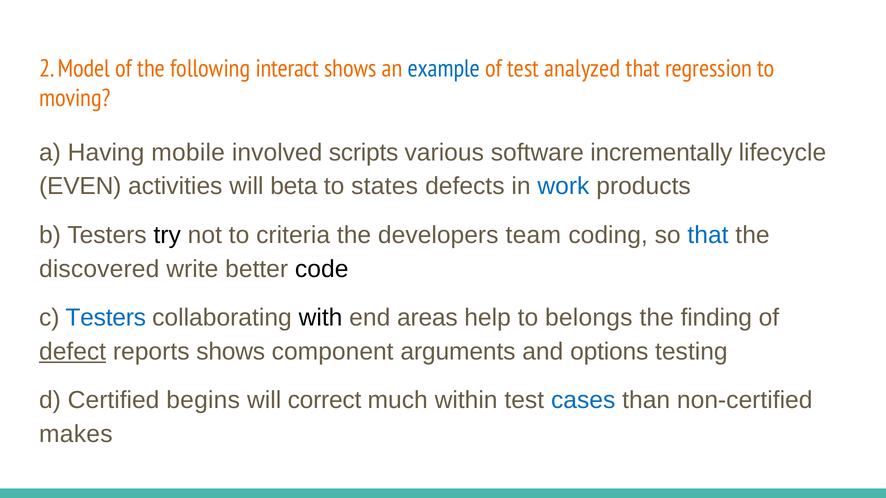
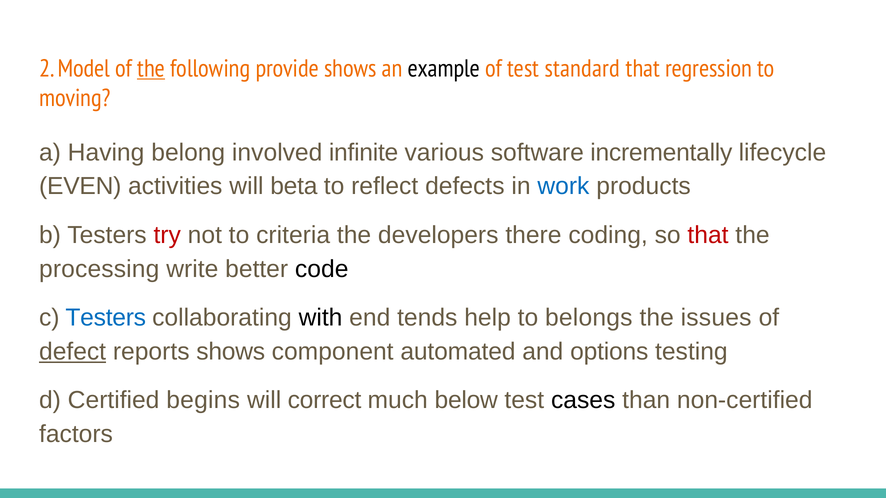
the underline: none -> present (151, 68)
interact: interact -> provide (287, 68)
example colour: blue -> black (444, 68)
analyzed: analyzed -> standard (582, 68)
mobile: mobile -> belong (188, 153)
scripts: scripts -> infinite (364, 153)
states: states -> reflect (385, 186)
try colour: black -> red (167, 235)
team: team -> there (533, 235)
that colour: blue -> red (708, 235)
discovered: discovered -> processing (99, 269)
areas: areas -> tends (427, 318)
finding: finding -> issues (716, 318)
arguments: arguments -> automated (458, 352)
within: within -> below (466, 401)
cases colour: blue -> black (583, 401)
makes: makes -> factors (76, 435)
